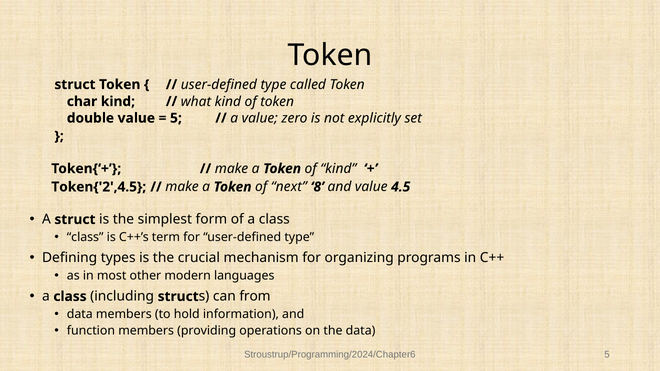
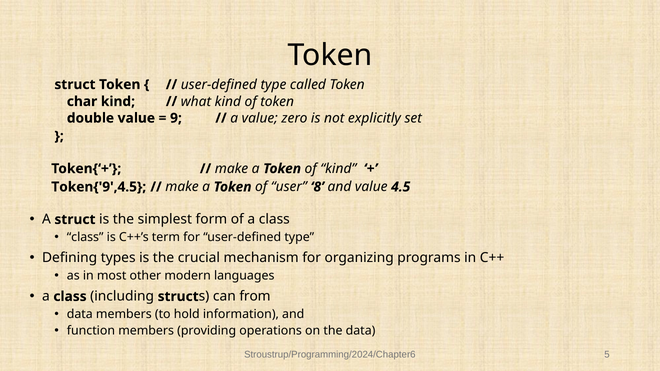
5: 5 -> 9 (176, 118)
Token{'2',4.5: Token{'2',4.5 -> Token{'9',4.5 (99, 187)
next: next -> user (289, 187)
